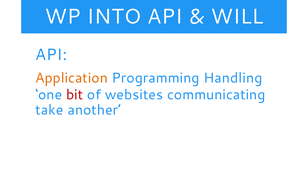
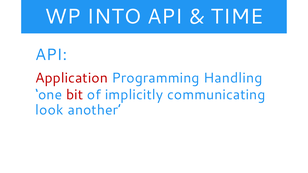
WILL: WILL -> TIME (237, 17)
Application colour: orange -> red (71, 78)
websites: websites -> implicitly (134, 95)
take: take -> look (49, 110)
